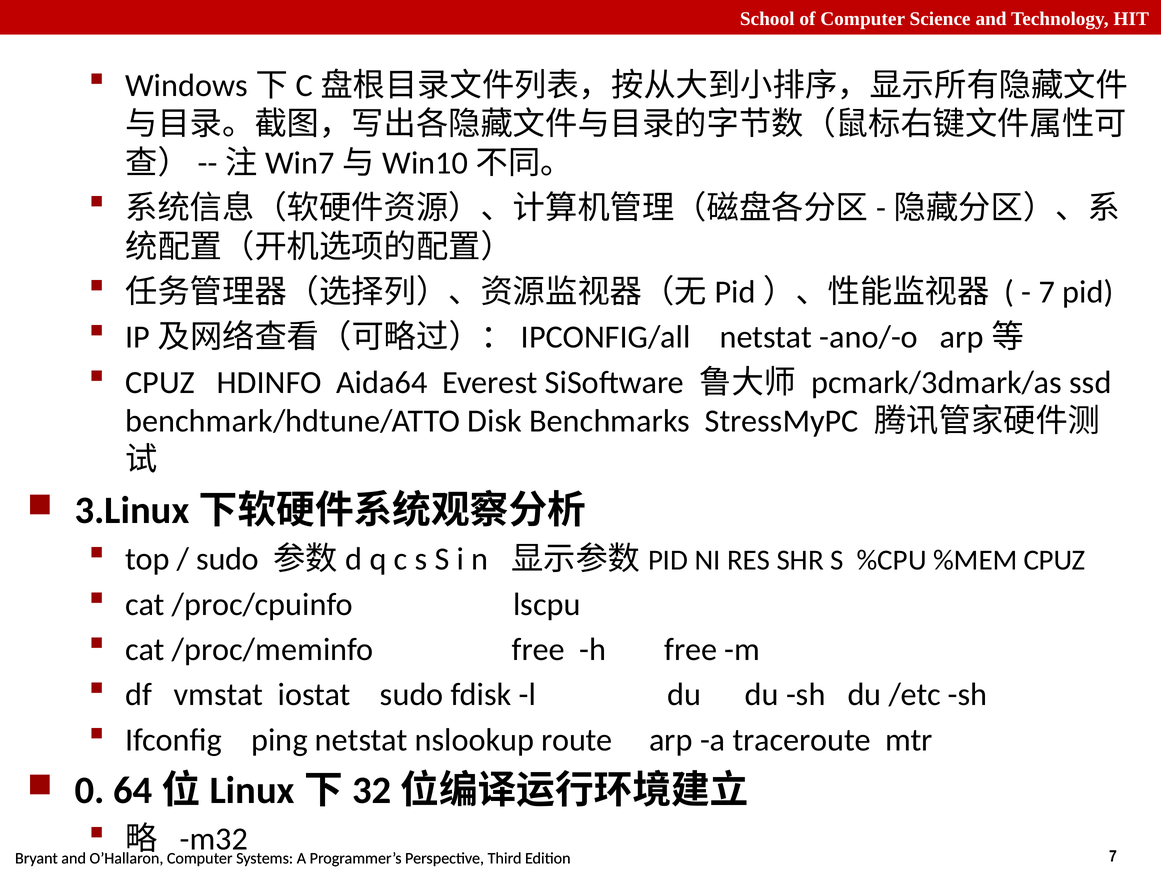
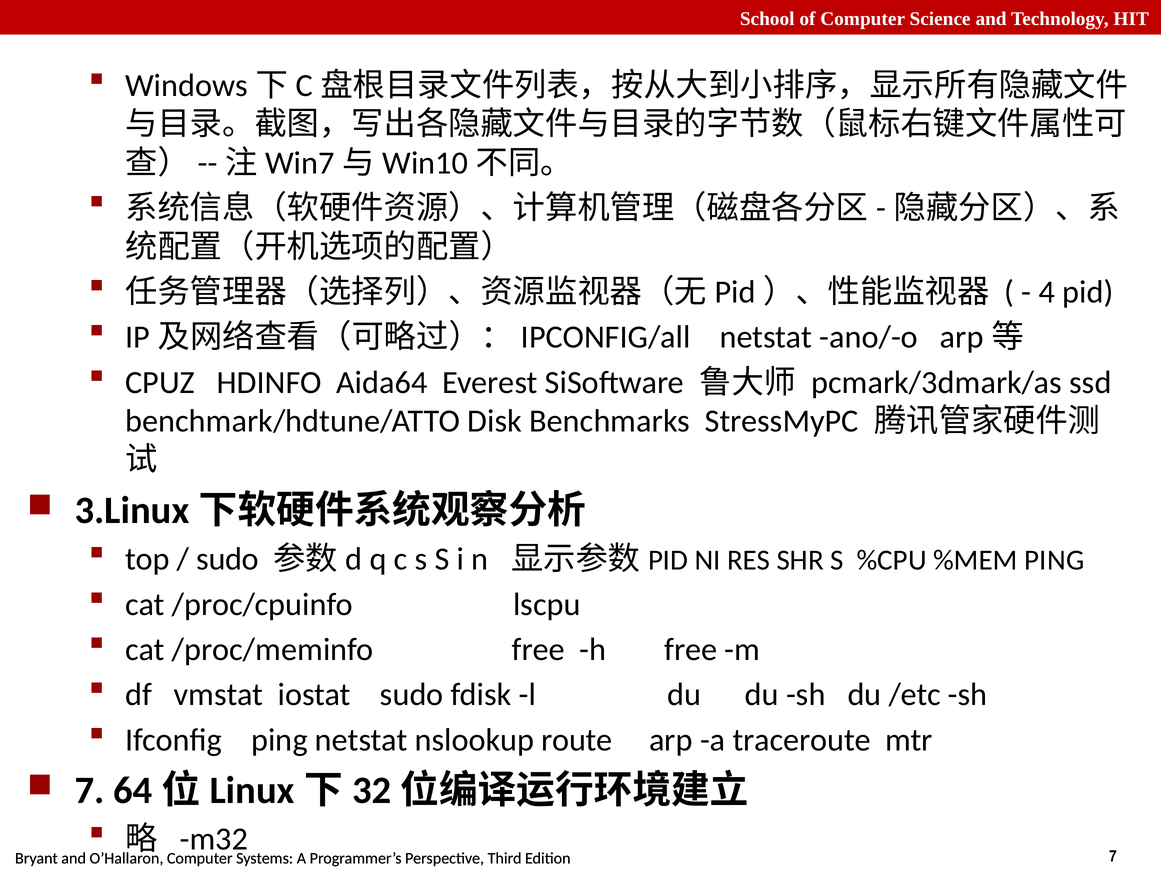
7: 7 -> 4 (1047, 292)
%MEM CPUZ: CPUZ -> PING (1054, 560)
0: 0 -> 7 (89, 790)
